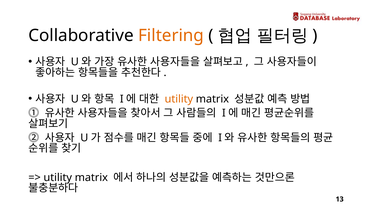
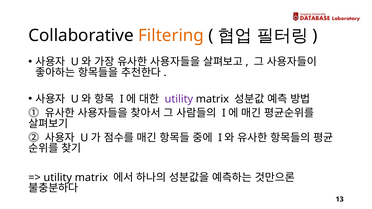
utility colour: orange -> purple (179, 99)
